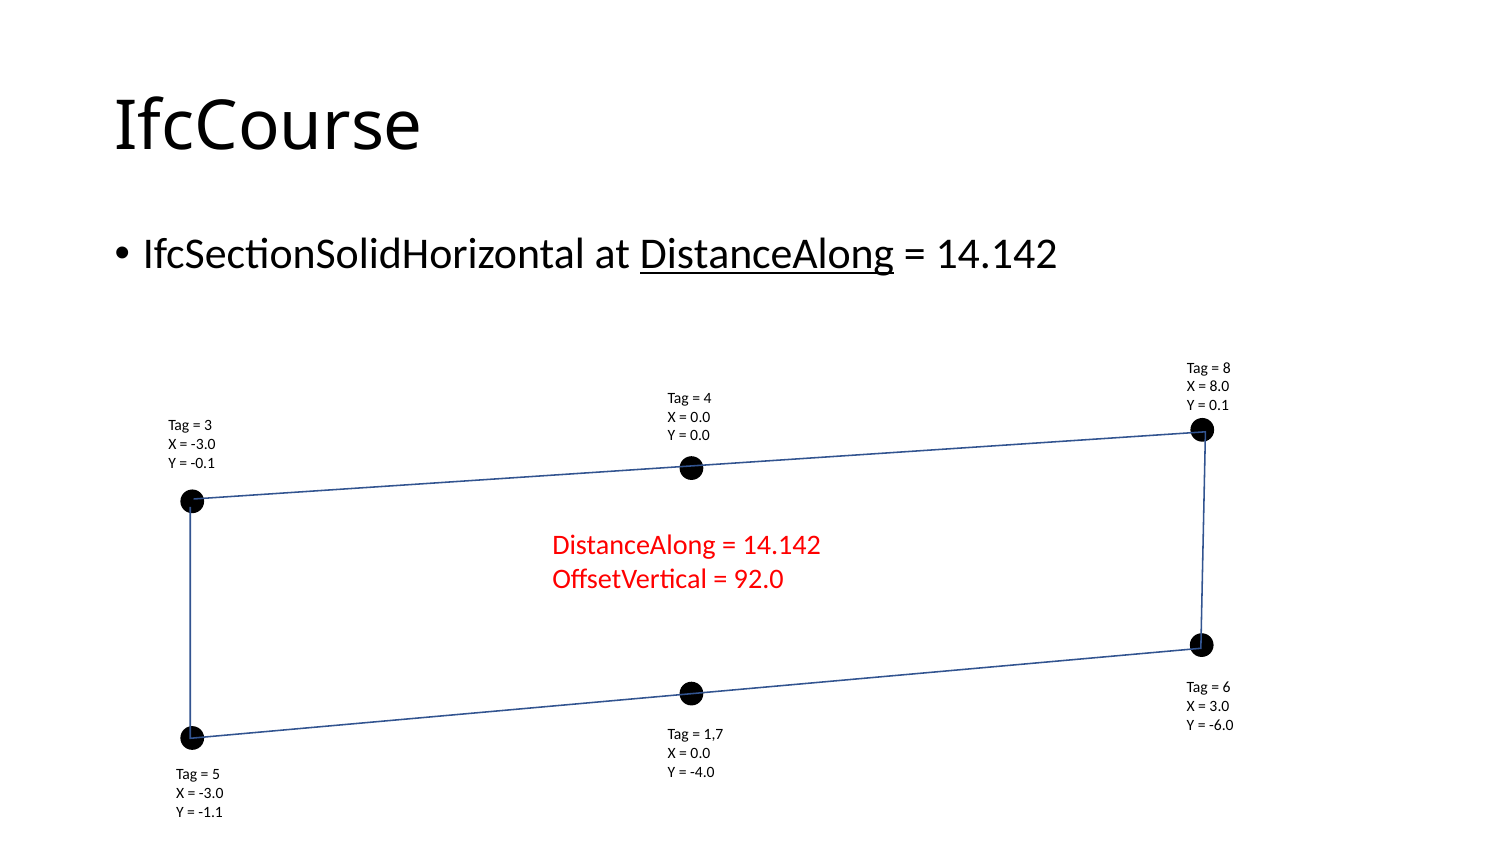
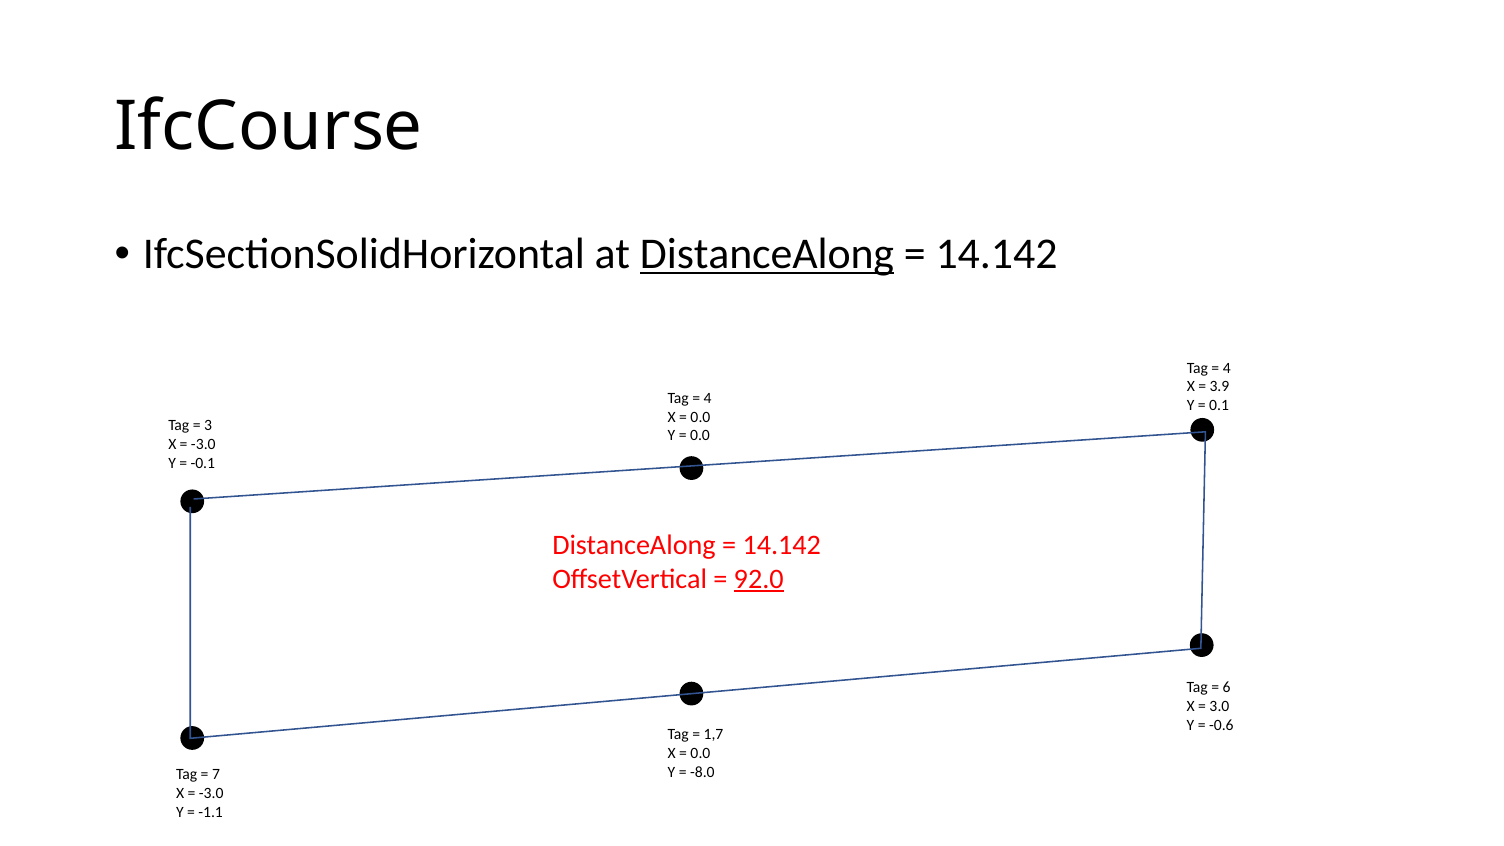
8: 8 -> 4 (1227, 368)
8.0: 8.0 -> 3.9 (1219, 387)
92.0 underline: none -> present (759, 579)
-6.0: -6.0 -> -0.6 (1221, 725)
-4.0: -4.0 -> -8.0 (702, 772)
5: 5 -> 7 (216, 775)
